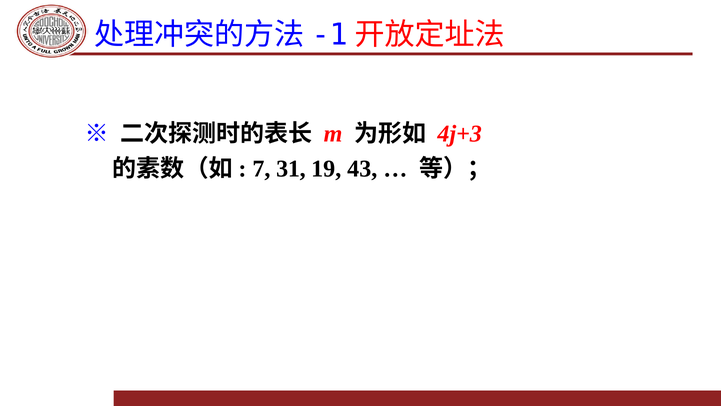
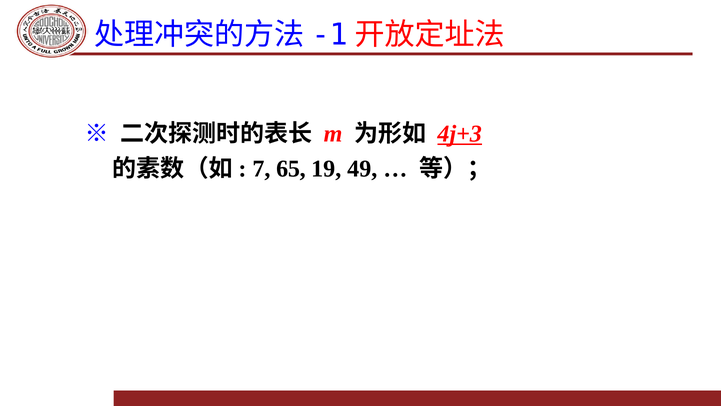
4j+3 underline: none -> present (460, 134)
31: 31 -> 65 (291, 169)
43: 43 -> 49 (362, 169)
